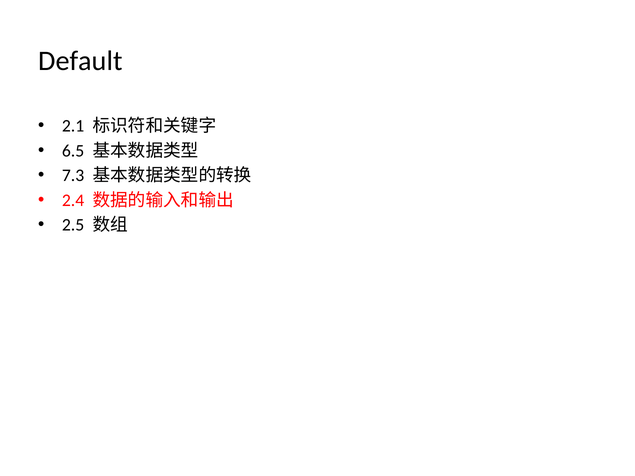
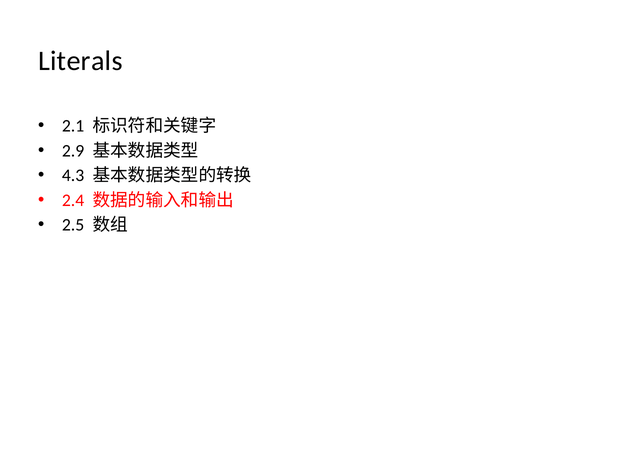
Default: Default -> Literals (80, 61)
6.5: 6.5 -> 2.9 (73, 151)
7.3: 7.3 -> 4.3 (73, 176)
